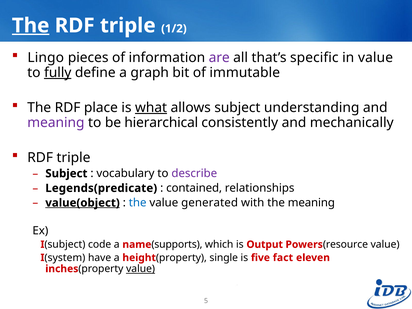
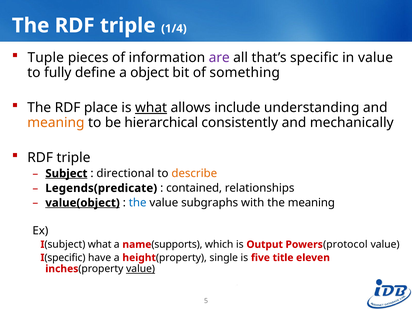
The underline: present -> none (31, 26)
1/2: 1/2 -> 1/4 (174, 29)
Lingo: Lingo -> Tuple (46, 58)
fully underline: present -> none (58, 73)
graph: graph -> object (150, 73)
immutable: immutable -> something (245, 73)
allows subject: subject -> include (237, 108)
meaning colour: purple -> orange (56, 122)
Subject underline: none -> present (66, 174)
vocabulary: vocabulary -> directional (125, 174)
describe colour: purple -> orange (194, 174)
generated: generated -> subgraphs (210, 203)
subject code: code -> what (100, 244)
resource: resource -> protocol (345, 244)
system: system -> specific (65, 258)
fact: fact -> title (283, 258)
